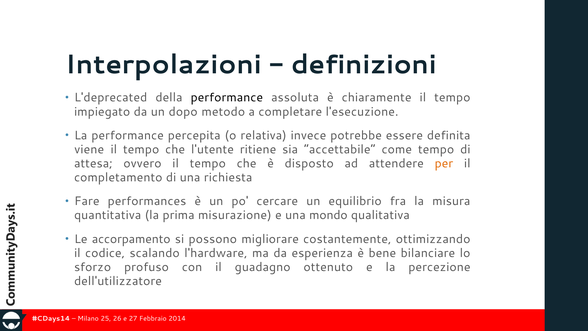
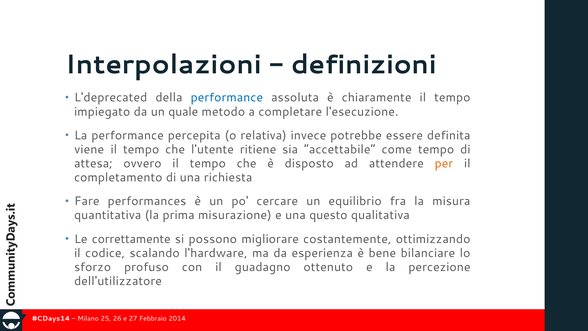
performance colour: black -> blue (227, 98)
dopo: dopo -> quale (183, 112)
mondo: mondo -> questo (328, 215)
accorpamento: accorpamento -> correttamente (131, 239)
